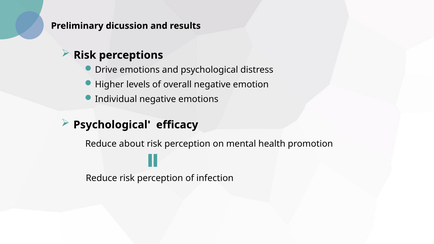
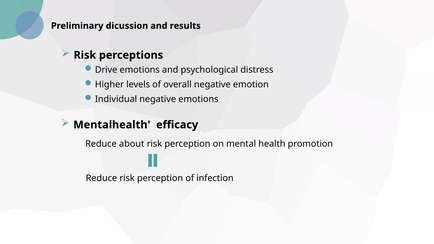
Psychological: Psychological -> Mentalhealth (112, 125)
